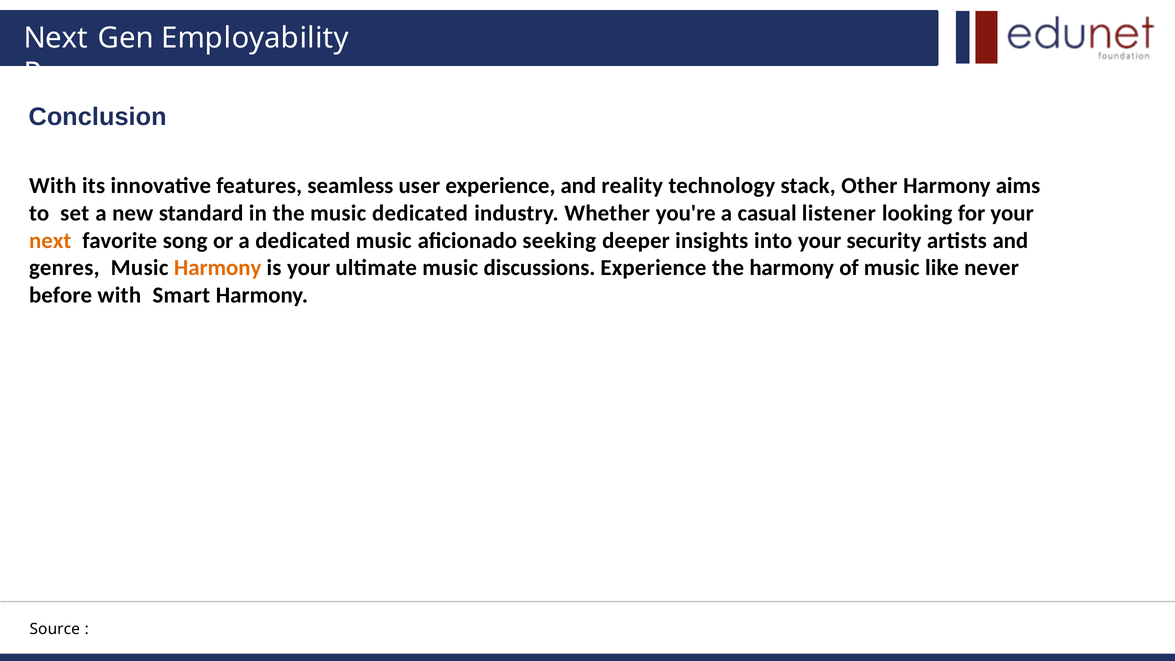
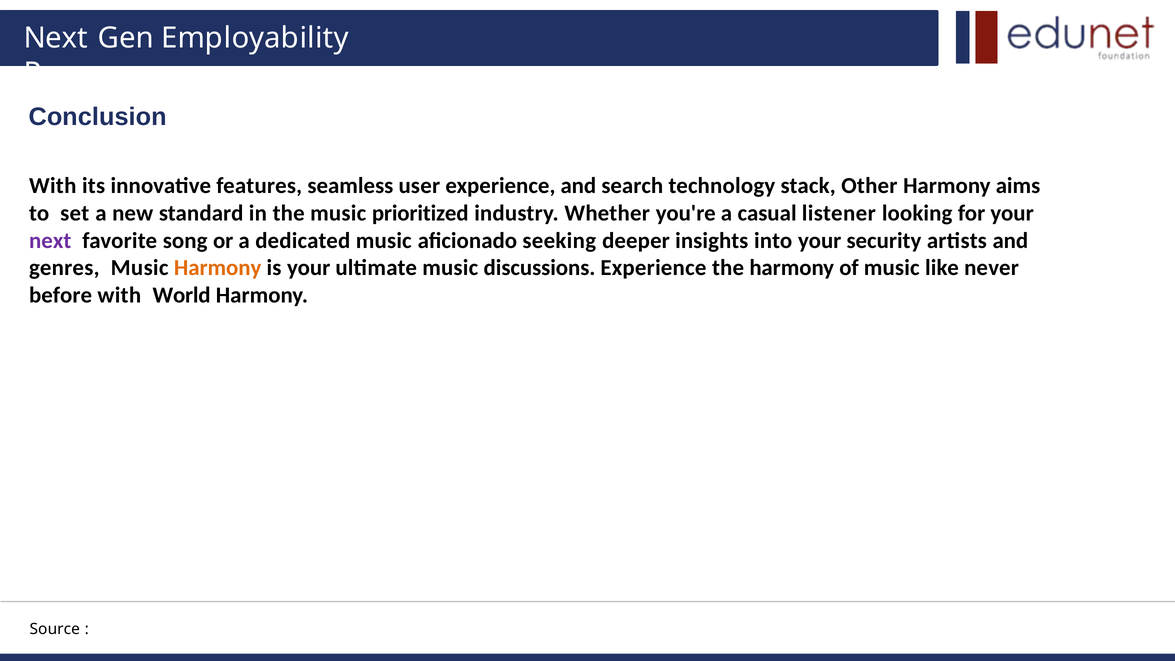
reality: reality -> search (632, 186)
music dedicated: dedicated -> prioritized (420, 213)
next colour: orange -> purple (50, 241)
Smart: Smart -> World (182, 295)
